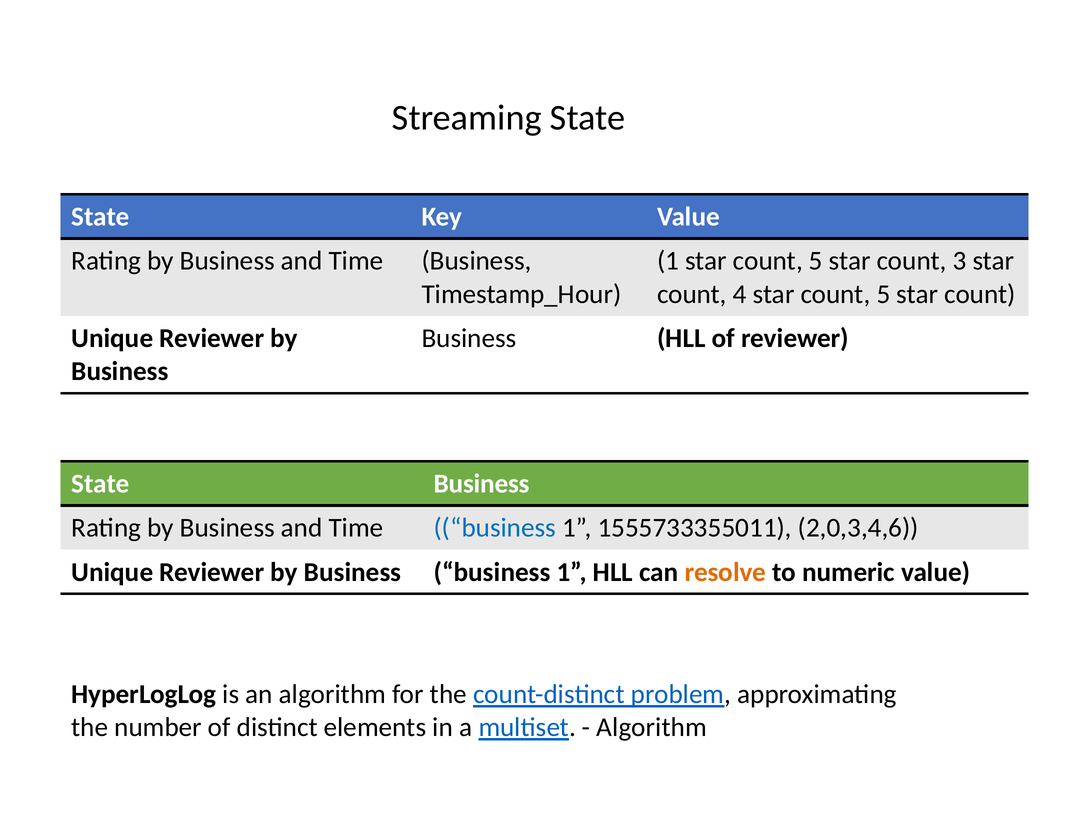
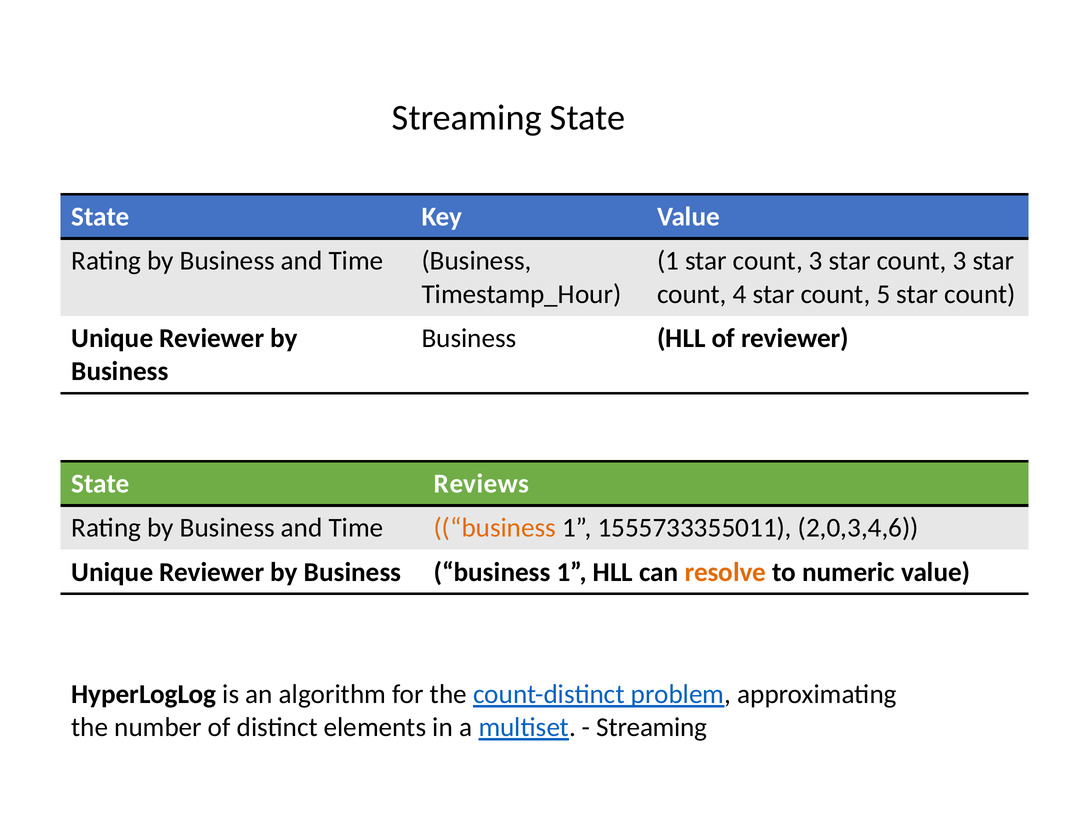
1 star count 5: 5 -> 3 (816, 261)
State Business: Business -> Reviews (481, 484)
business colour: blue -> orange (495, 528)
Algorithm: Algorithm -> Streaming (652, 728)
